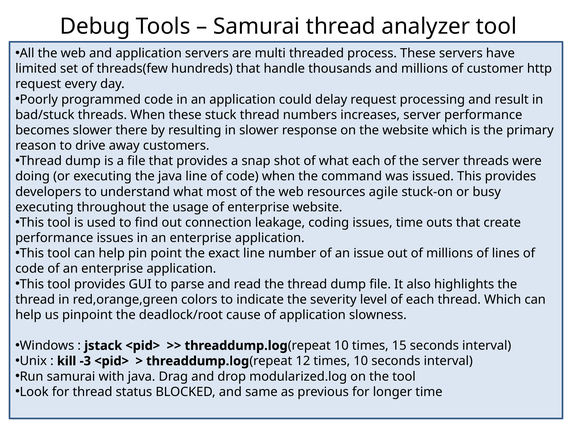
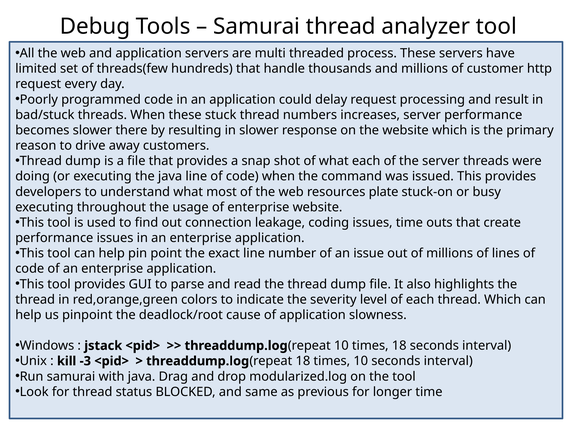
agile: agile -> plate (384, 192)
times 15: 15 -> 18 (399, 345)
threaddump.log(repeat 12: 12 -> 18 (303, 361)
